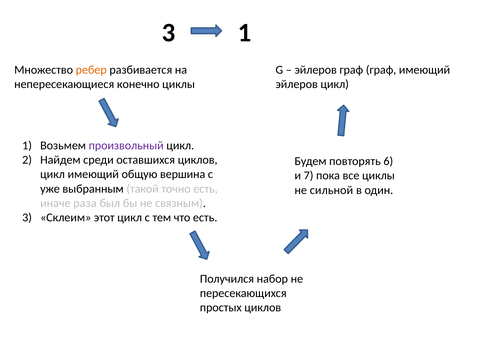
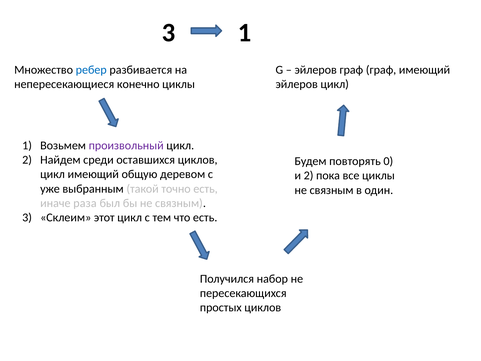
ребер colour: orange -> blue (91, 70)
6: 6 -> 0 (388, 161)
вершина: вершина -> деревом (183, 174)
и 7: 7 -> 2 (309, 176)
сильной: сильной -> связным (332, 190)
